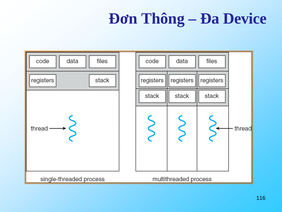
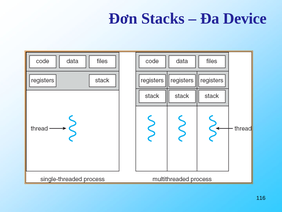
Thông: Thông -> Stacks (163, 18)
